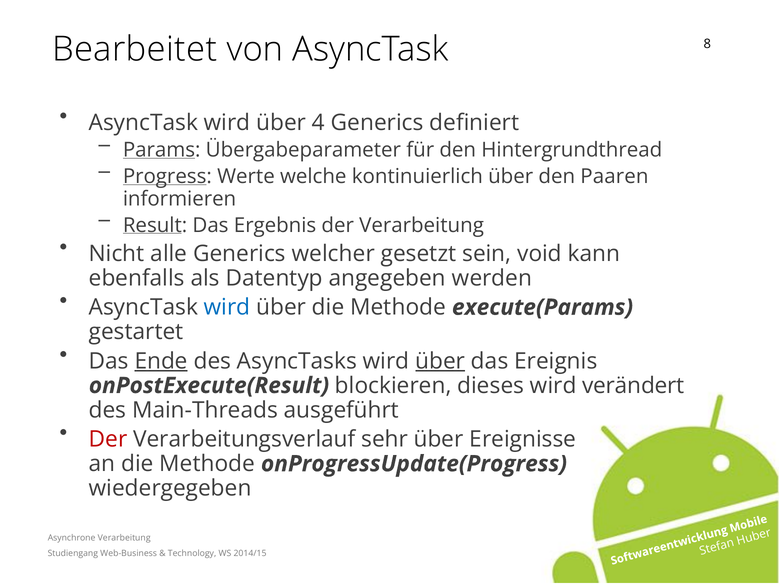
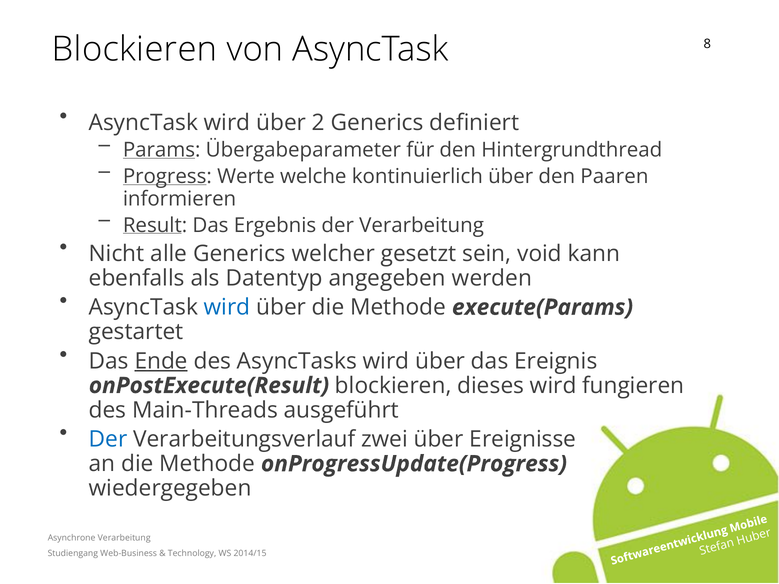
Bearbeitet: Bearbeitet -> Blockieren (135, 49)
4: 4 -> 2 (318, 123)
über underline: present -> none (440, 361)
verändert: verändert -> fungieren (633, 386)
Der colour: red -> blue (108, 439)
sehr: sehr -> zwei (385, 439)
